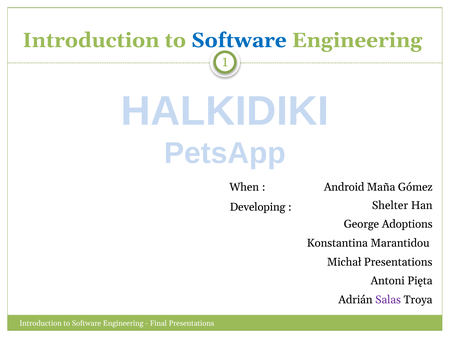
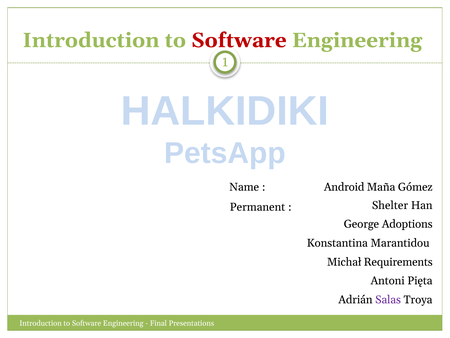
Software colour: blue -> red (239, 40)
When: When -> Name (244, 187)
Developing: Developing -> Permanent (258, 207)
Michał Presentations: Presentations -> Requirements (398, 262)
